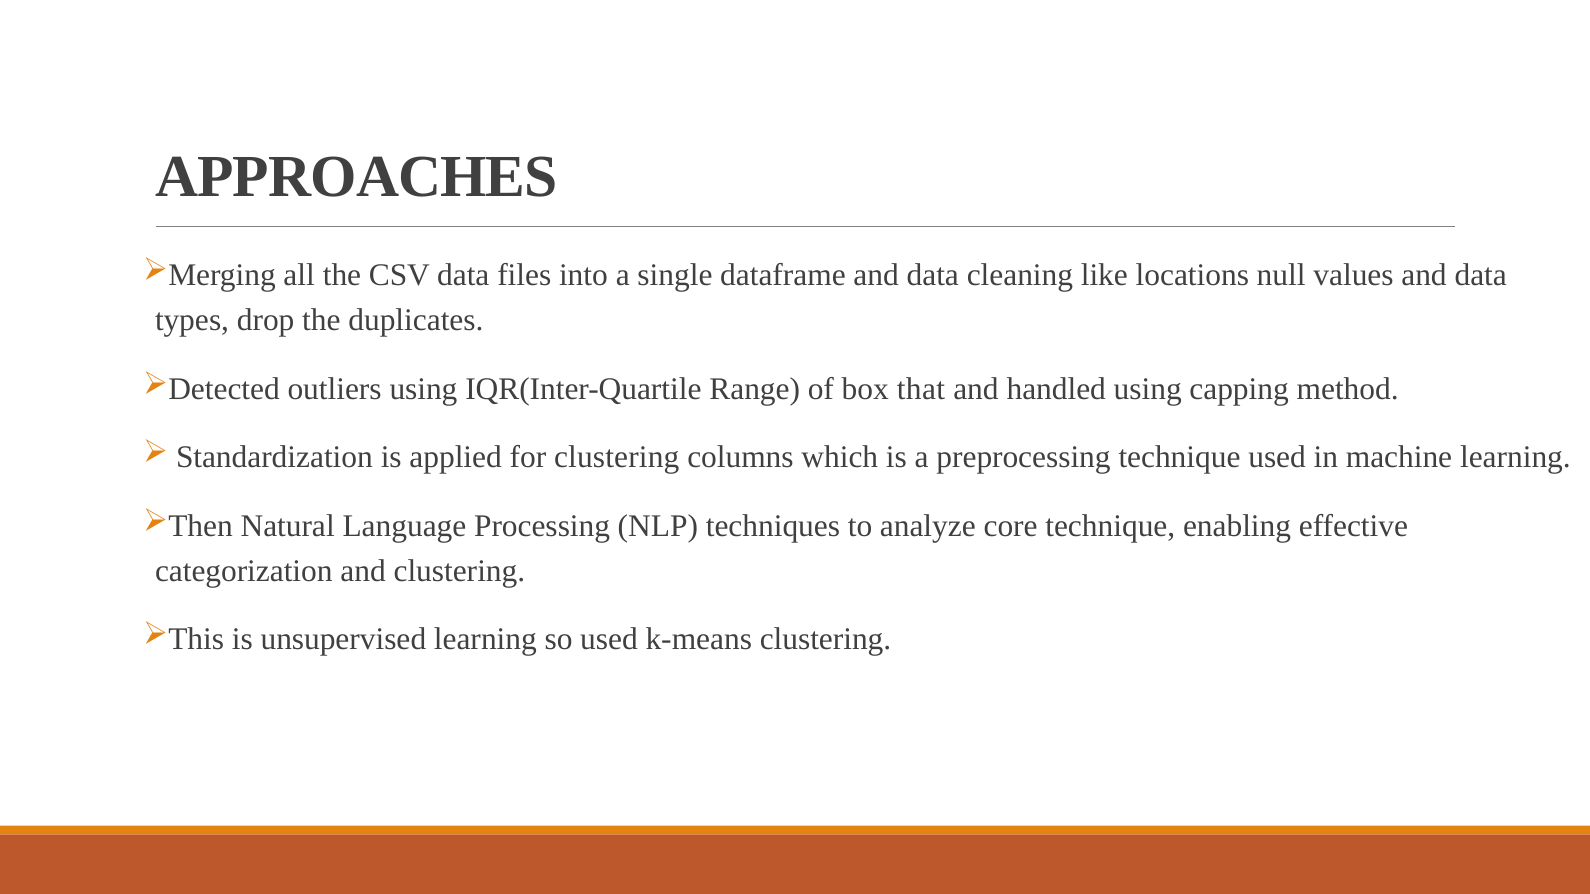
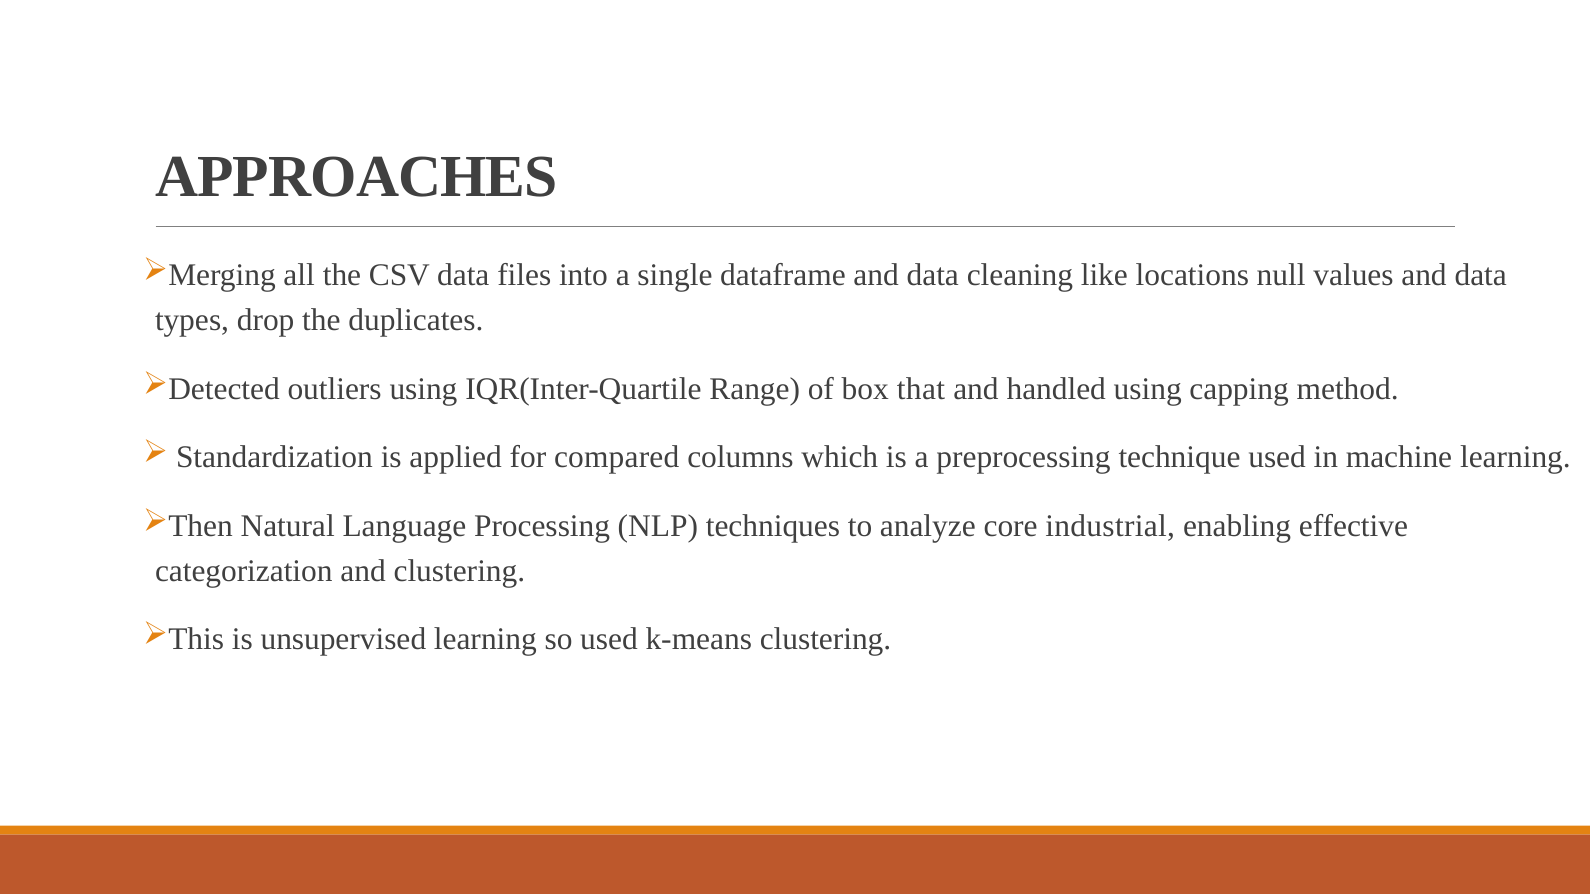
for clustering: clustering -> compared (617, 457)
core technique: technique -> industrial (1110, 526)
